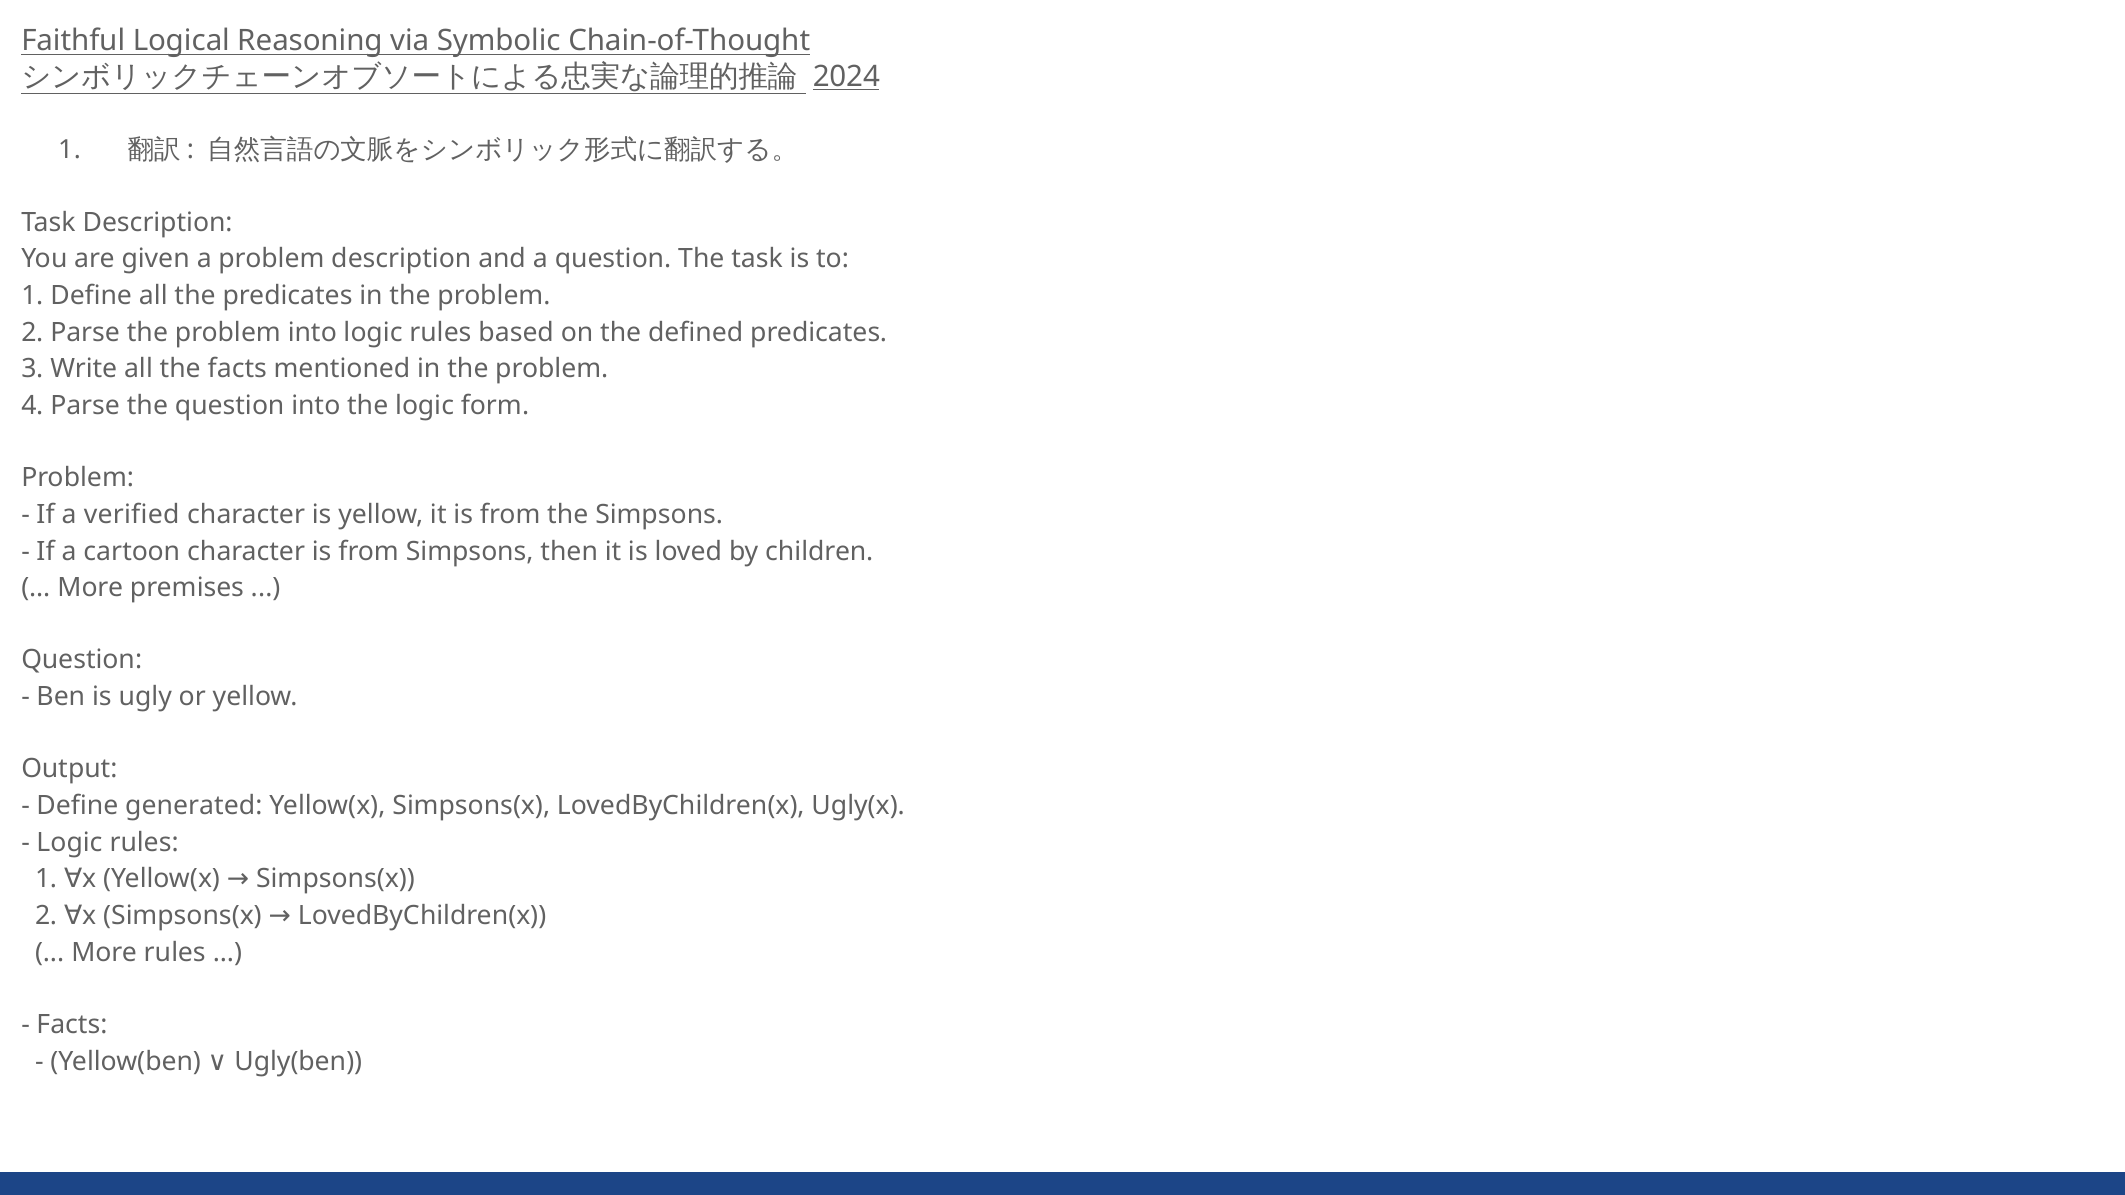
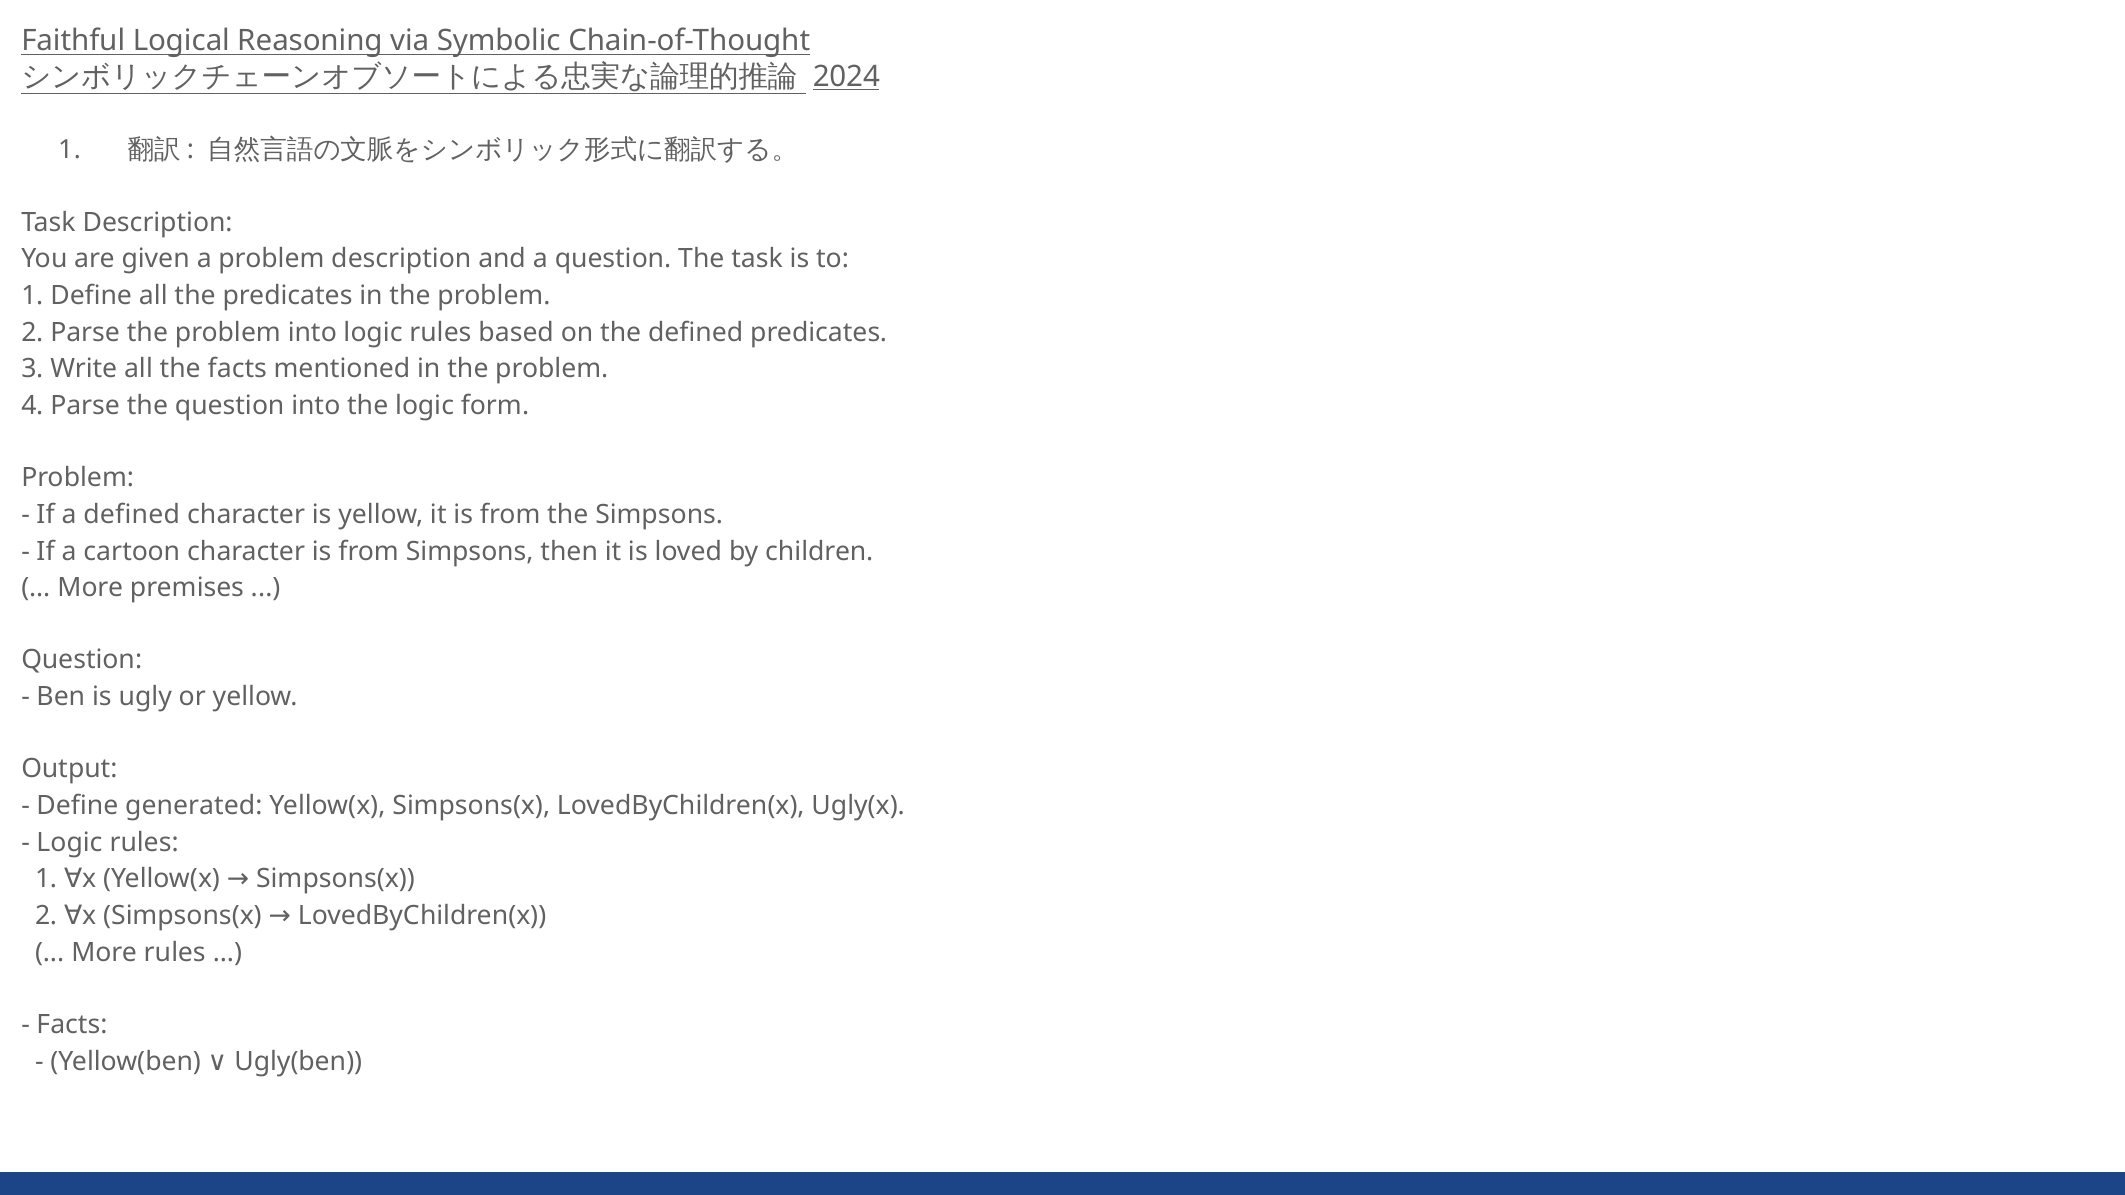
a verified: verified -> defined (132, 515)
